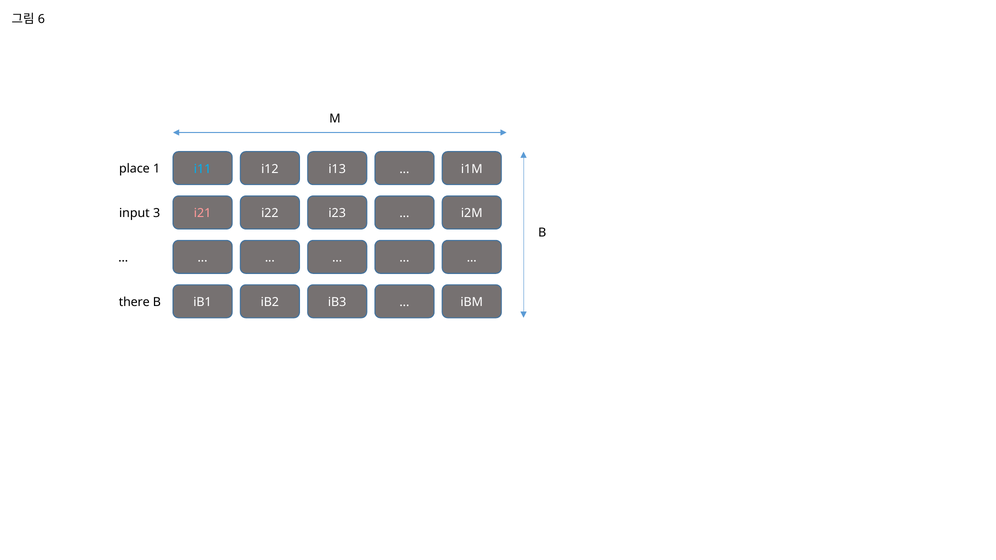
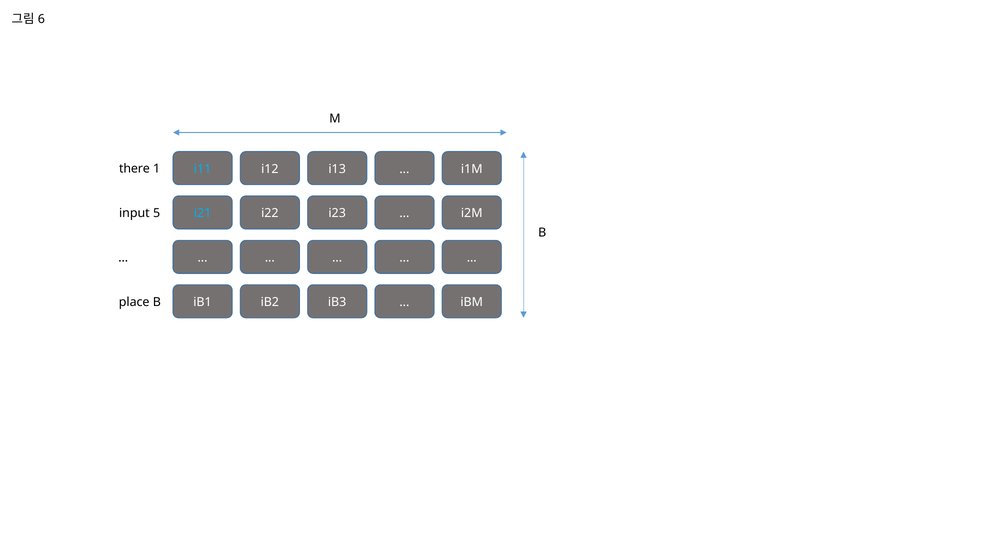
place: place -> there (134, 169)
3: 3 -> 5 (157, 213)
i21 colour: pink -> light blue (203, 213)
there: there -> place (134, 302)
